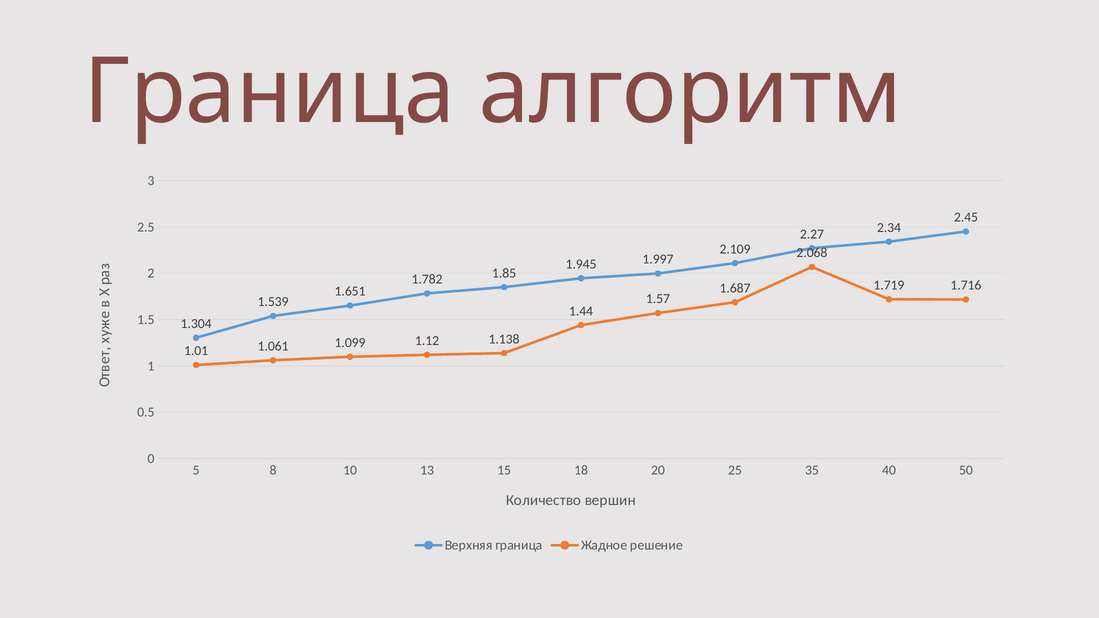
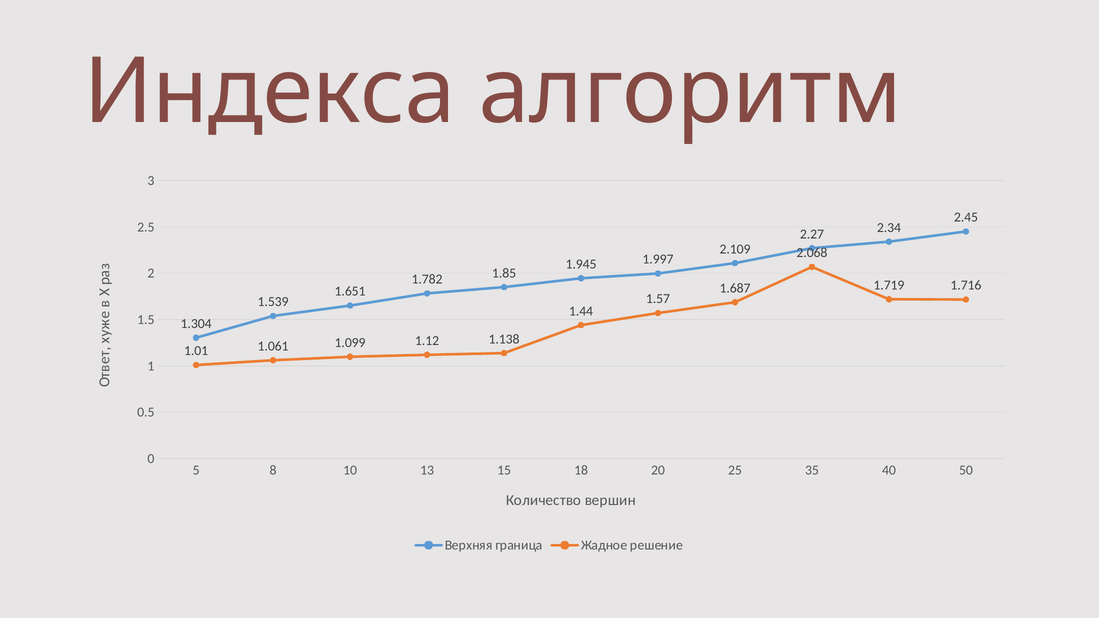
Граница: Граница -> Индекса (270, 92)
